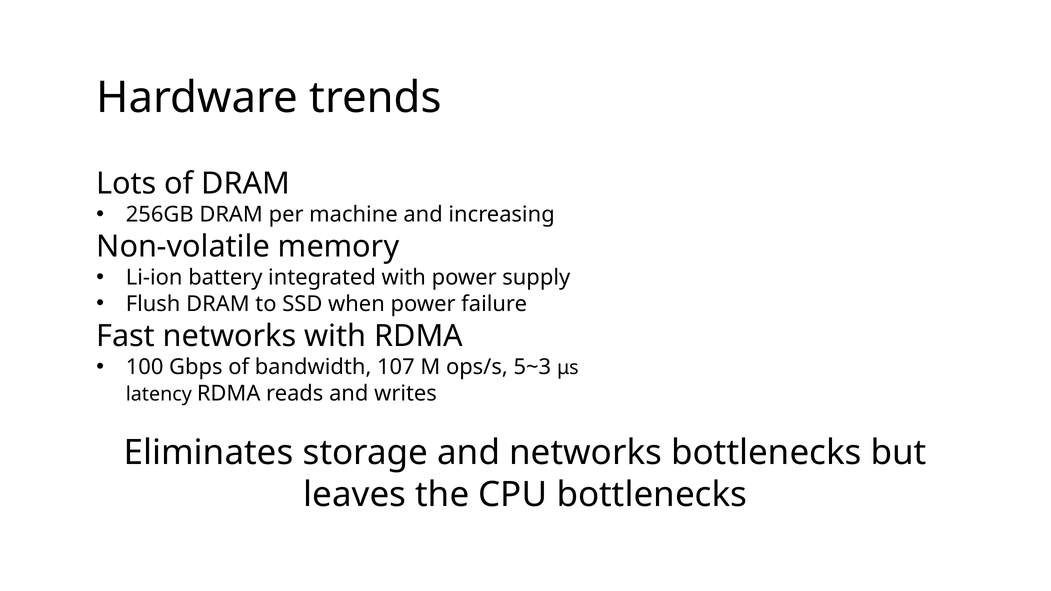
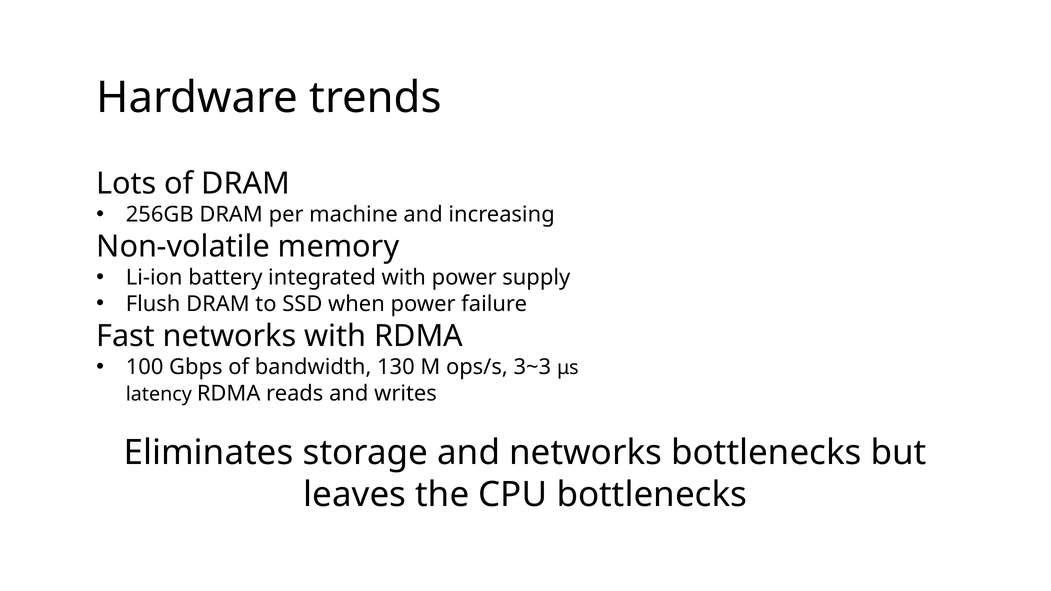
107: 107 -> 130 (396, 367)
5~3: 5~3 -> 3~3 (532, 367)
